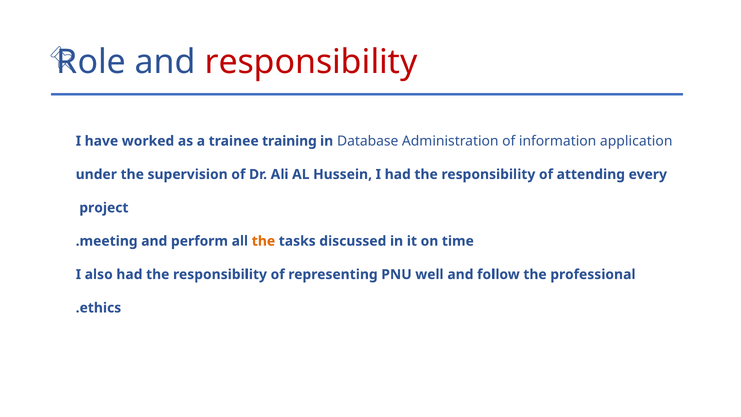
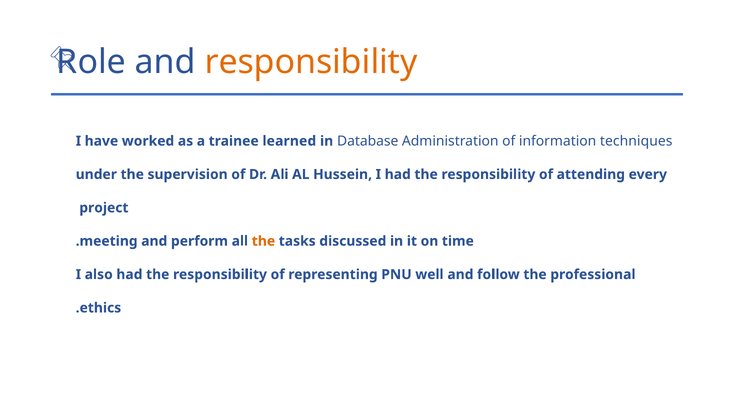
responsibility colour: red -> orange (311, 62)
training: training -> learned (289, 141)
application: application -> techniques (636, 141)
